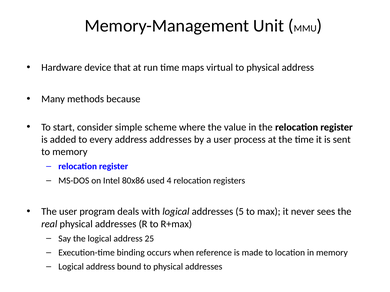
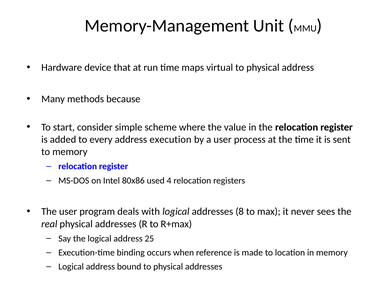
address addresses: addresses -> execution (170, 140)
5: 5 -> 8 (240, 212)
